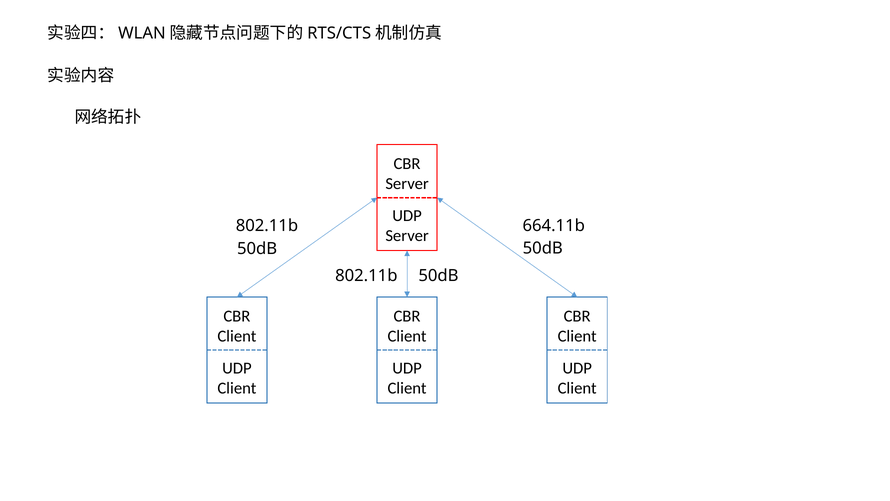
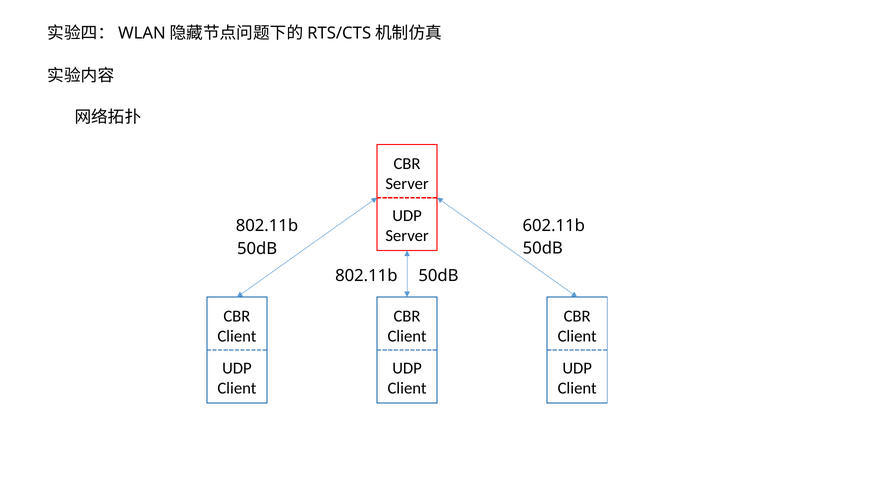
664.11b: 664.11b -> 602.11b (554, 226)
